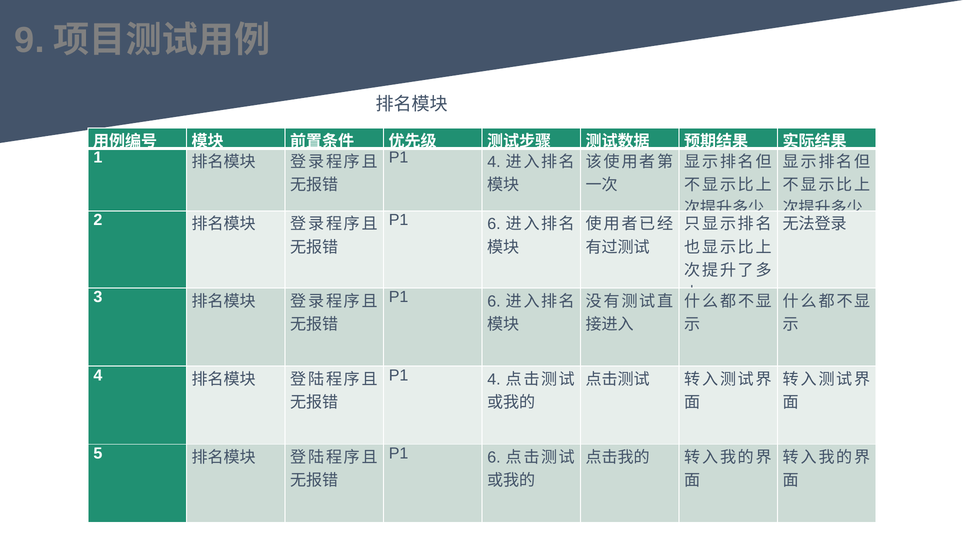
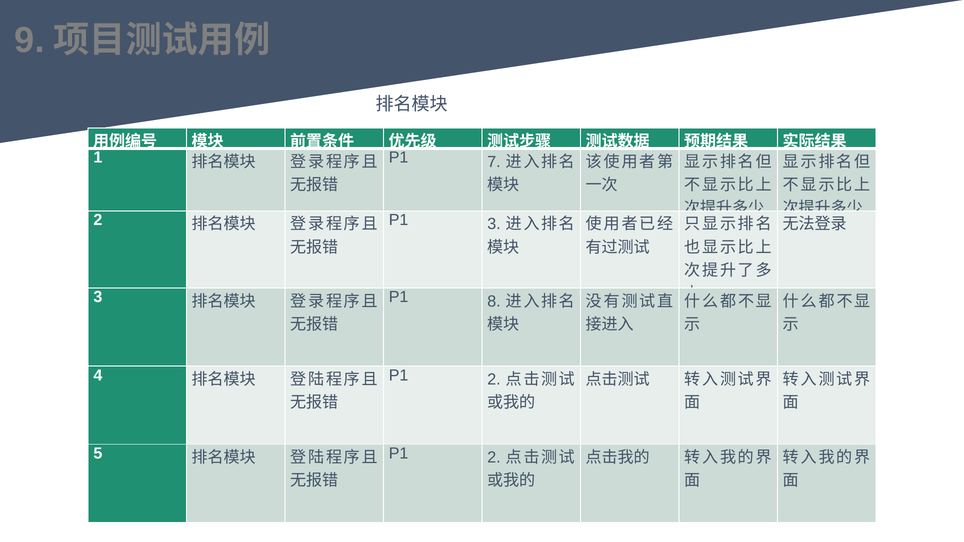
4: 4 -> 7 (494, 162)
6: 6 -> 3 (494, 224)
6: 6 -> 8 (494, 301)
4: 4 -> 2 (494, 380)
6: 6 -> 2 (494, 458)
